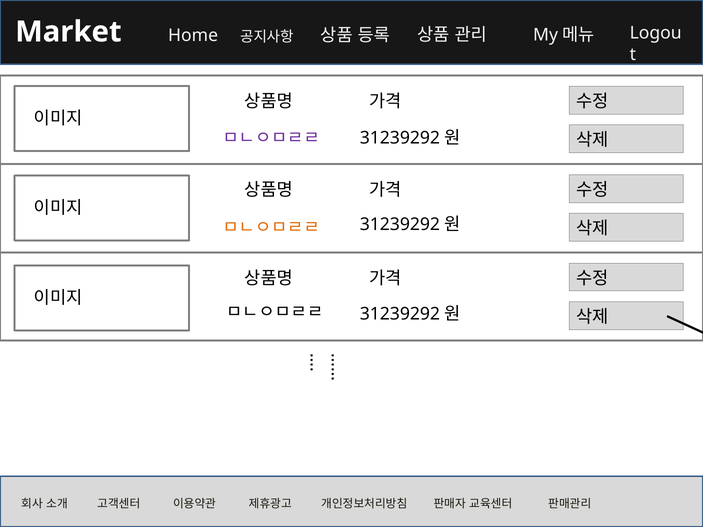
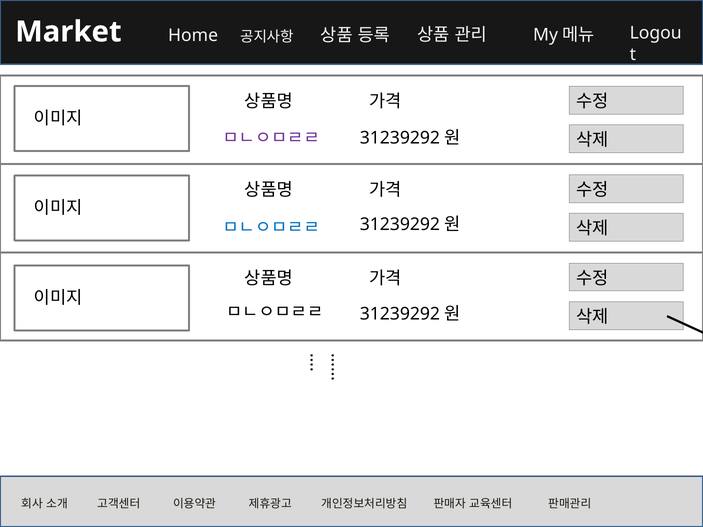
ㅁㄴㅇㅁㄹㄹ colour: orange -> blue (271, 227)
